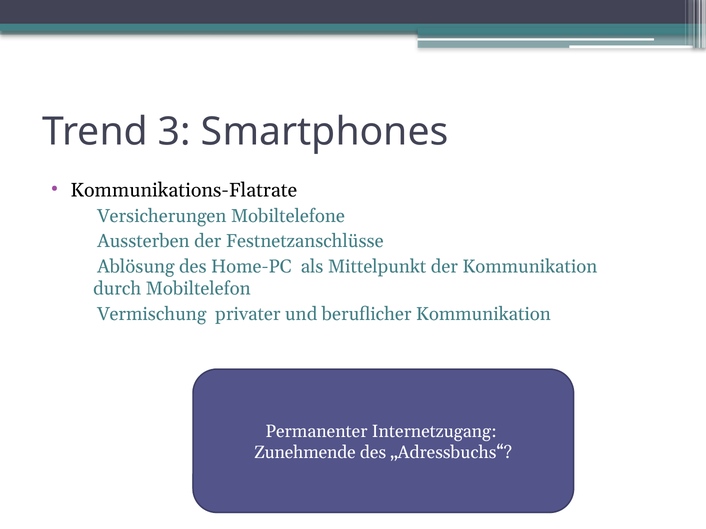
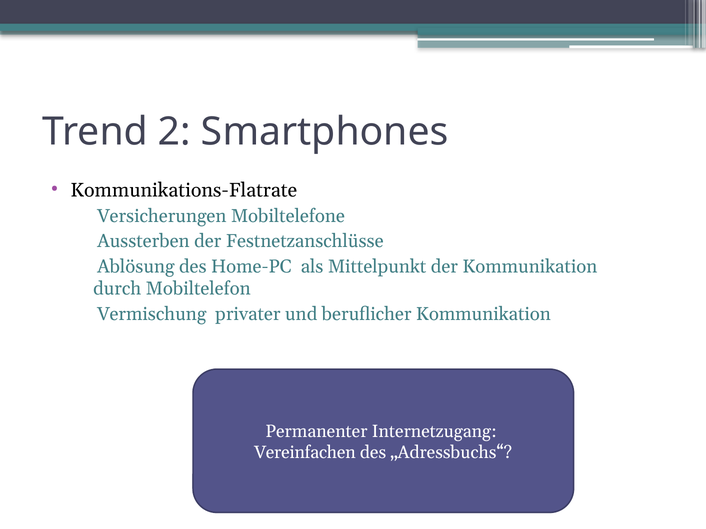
3: 3 -> 2 (174, 132)
Zunehmende: Zunehmende -> Vereinfachen (305, 453)
